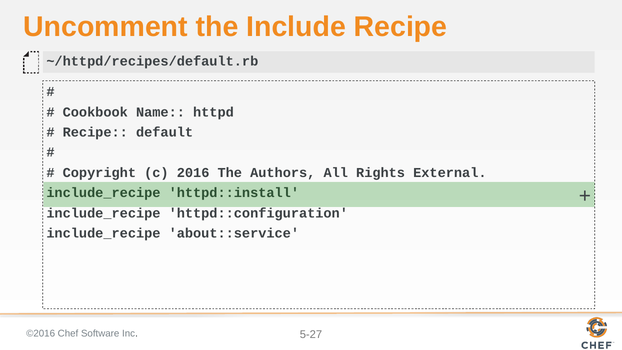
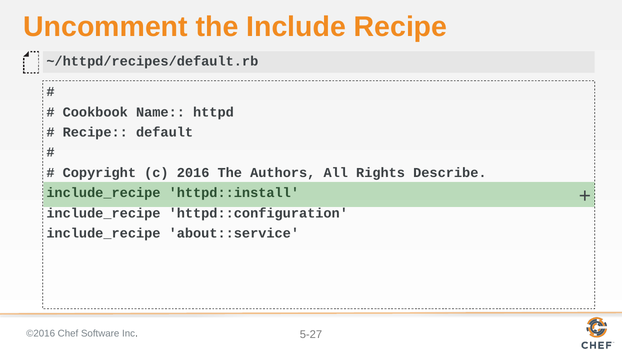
External: External -> Describe (450, 173)
